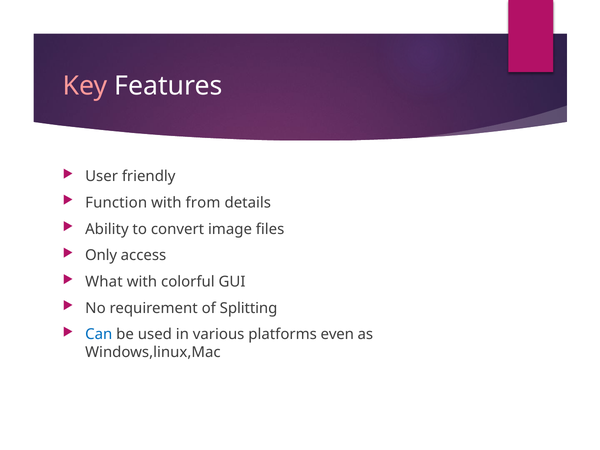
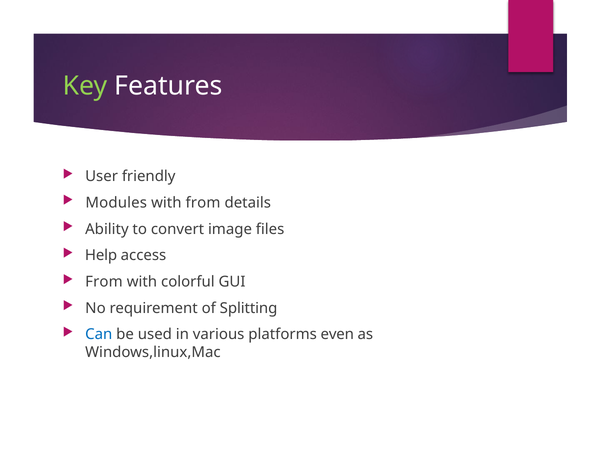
Key colour: pink -> light green (85, 86)
Function: Function -> Modules (116, 203)
Only: Only -> Help (101, 255)
What: What -> From (104, 282)
